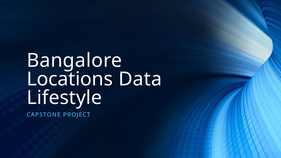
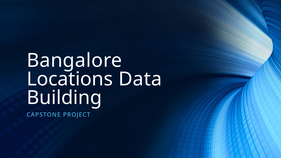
Lifestyle: Lifestyle -> Building (64, 98)
